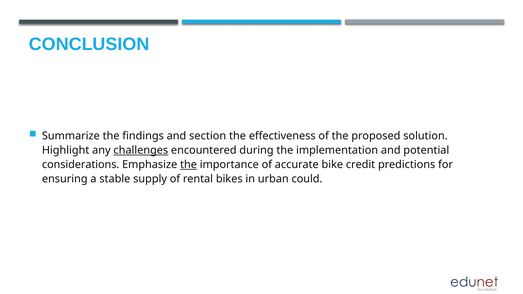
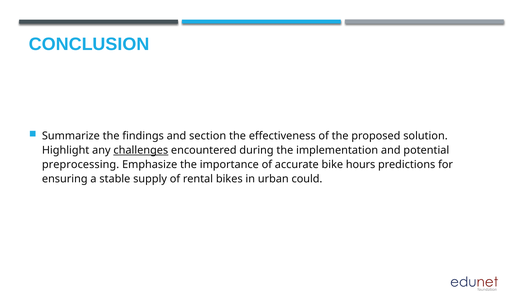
considerations: considerations -> preprocessing (81, 165)
the underline: present -> none (189, 165)
credit: credit -> hours (361, 165)
